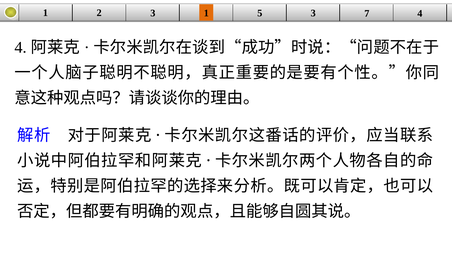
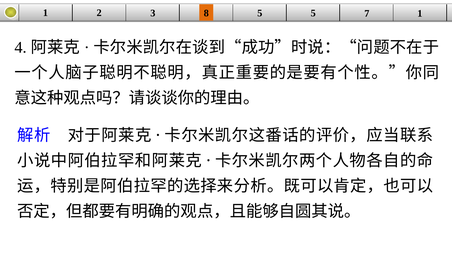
3 1: 1 -> 8 (206, 13)
5 3: 3 -> 5 (313, 13)
7 4: 4 -> 1 (420, 14)
